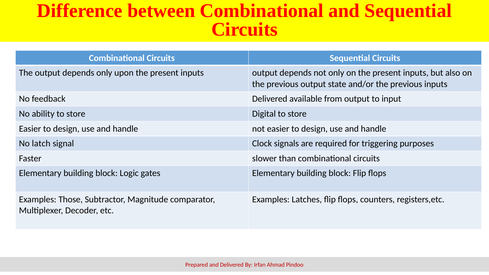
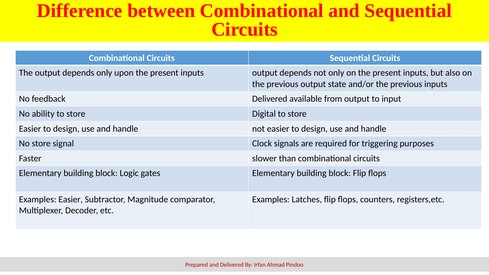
No latch: latch -> store (41, 144)
Examples Those: Those -> Easier (71, 199)
